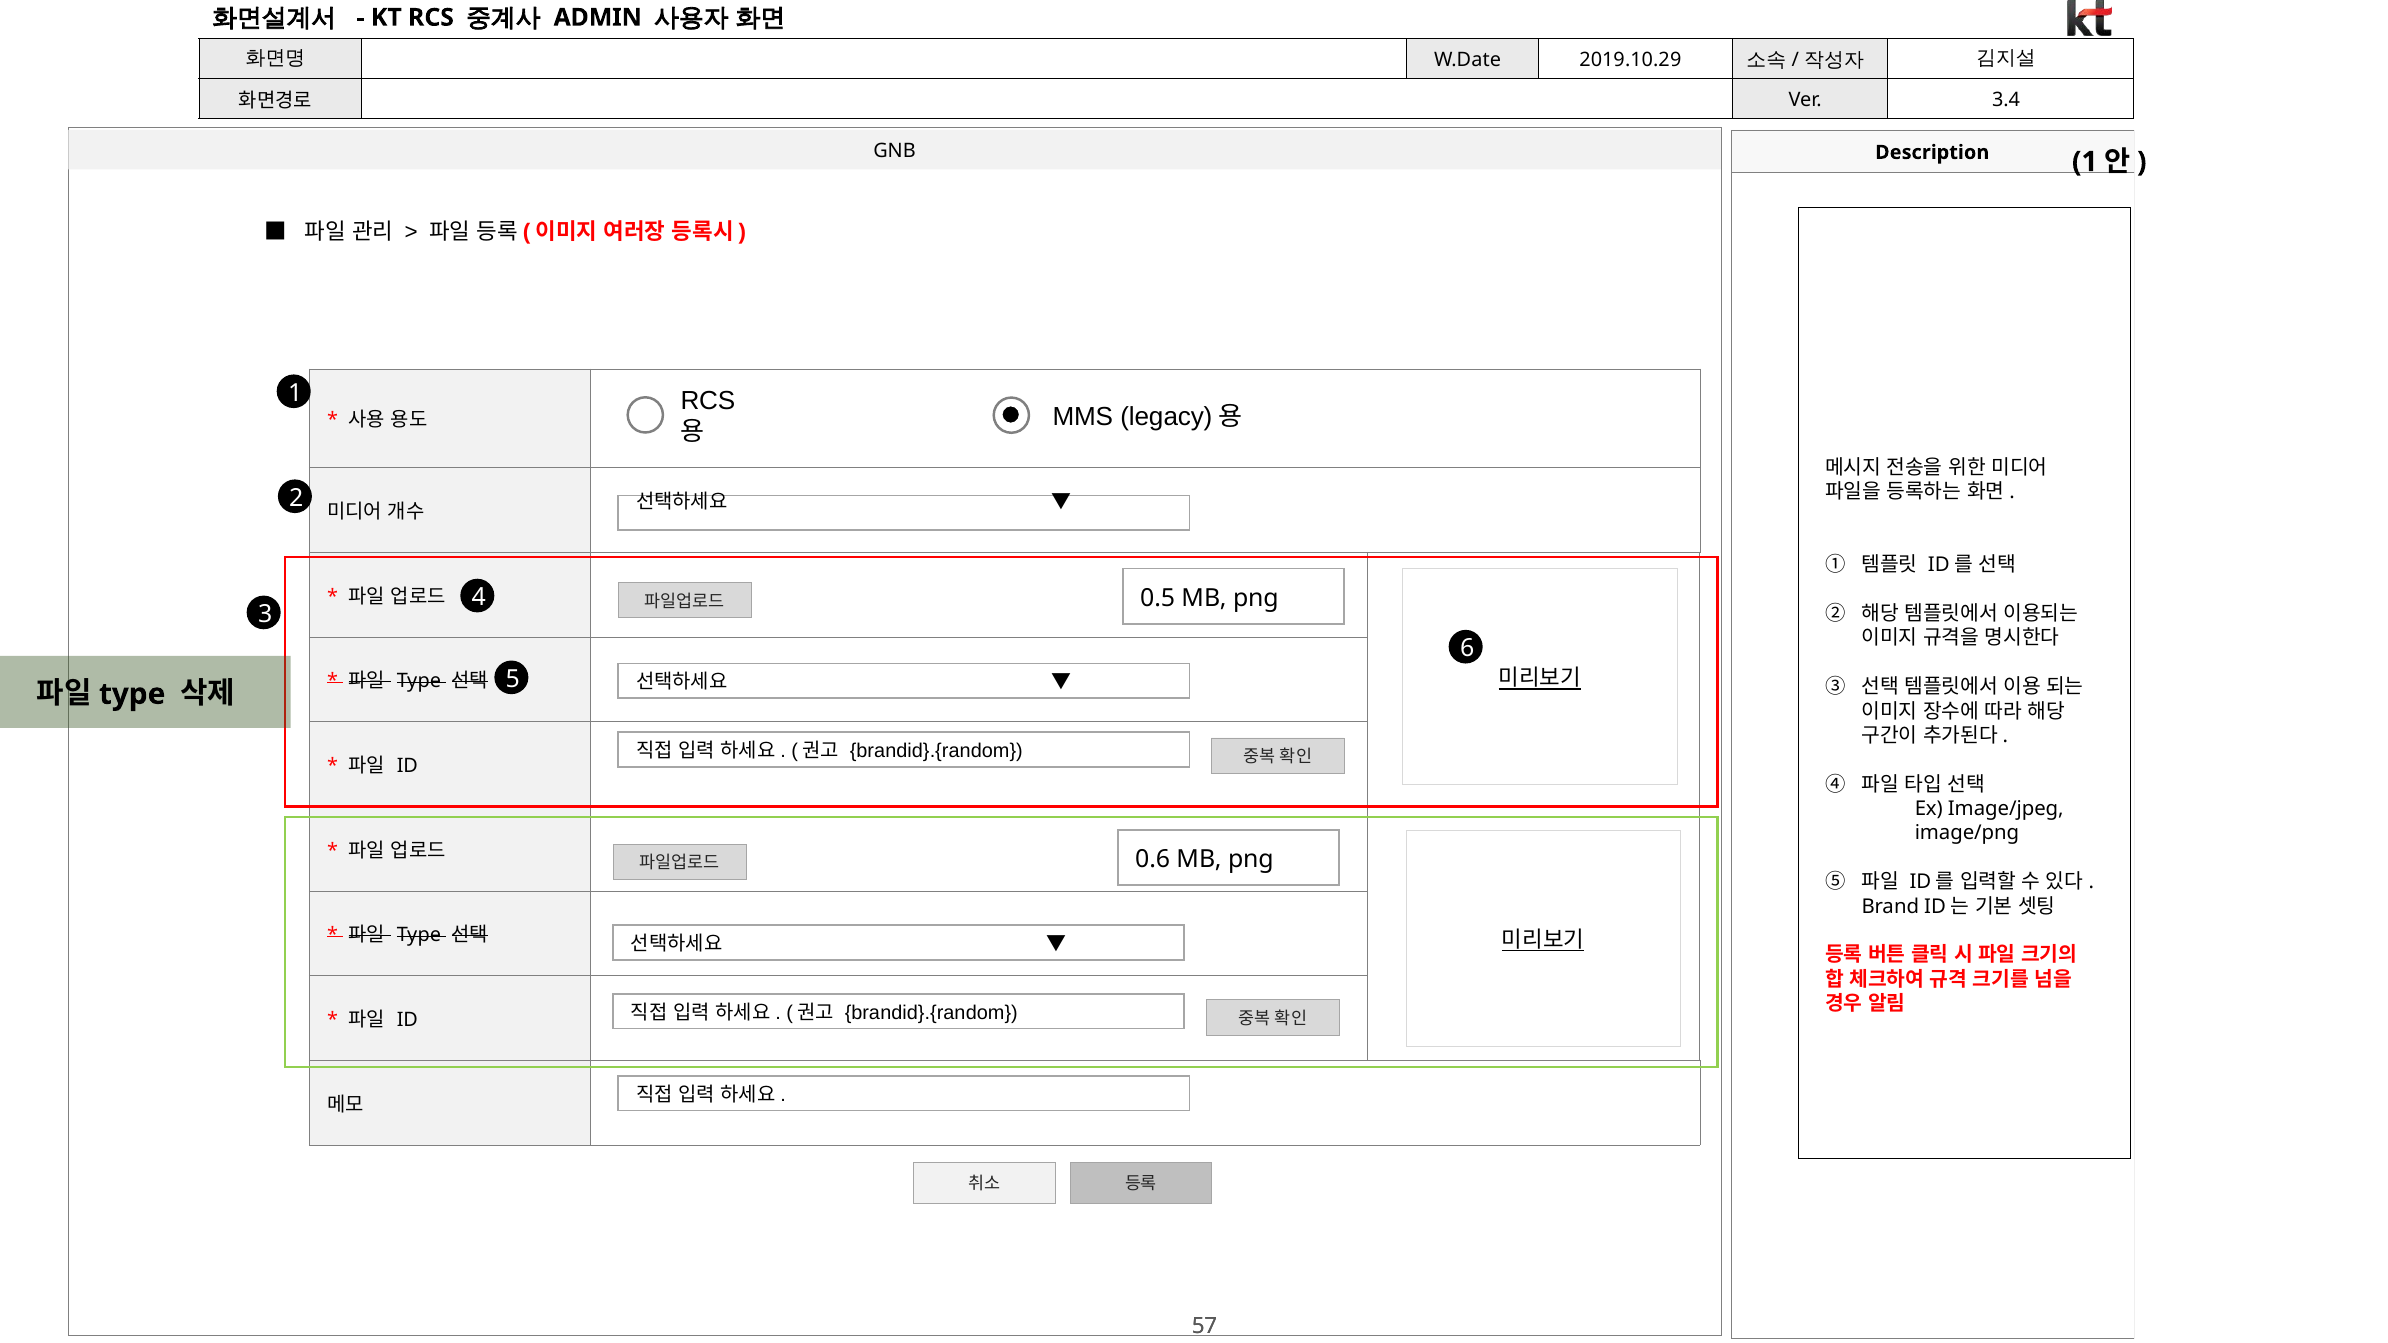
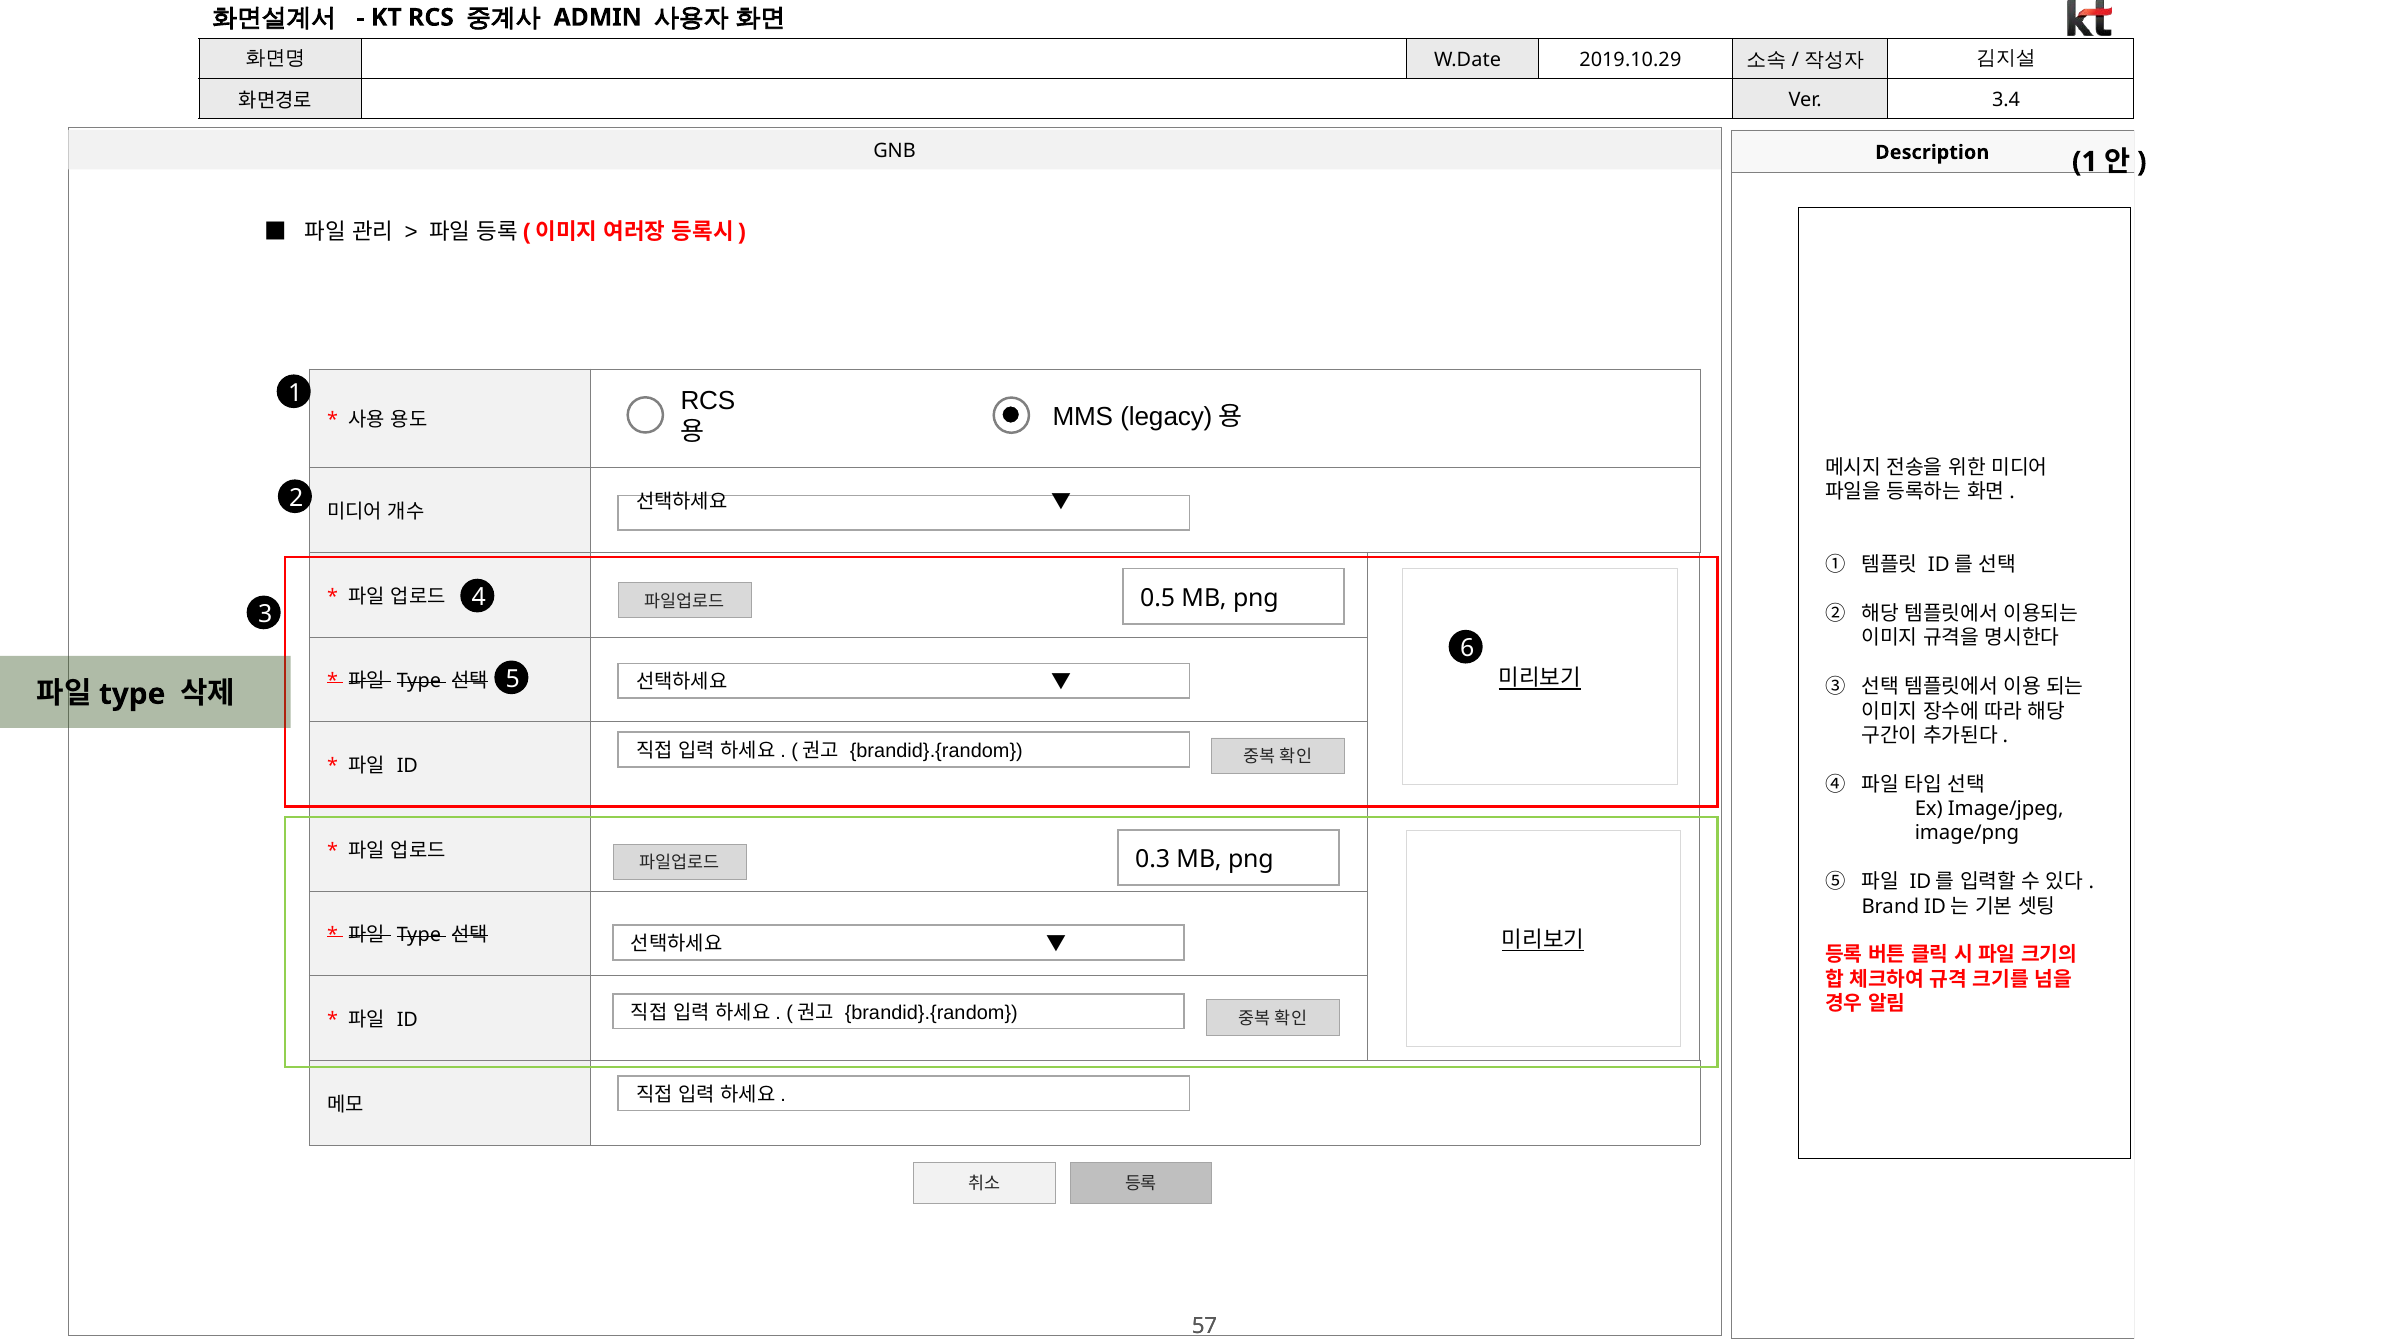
0.6: 0.6 -> 0.3 (1153, 860)
